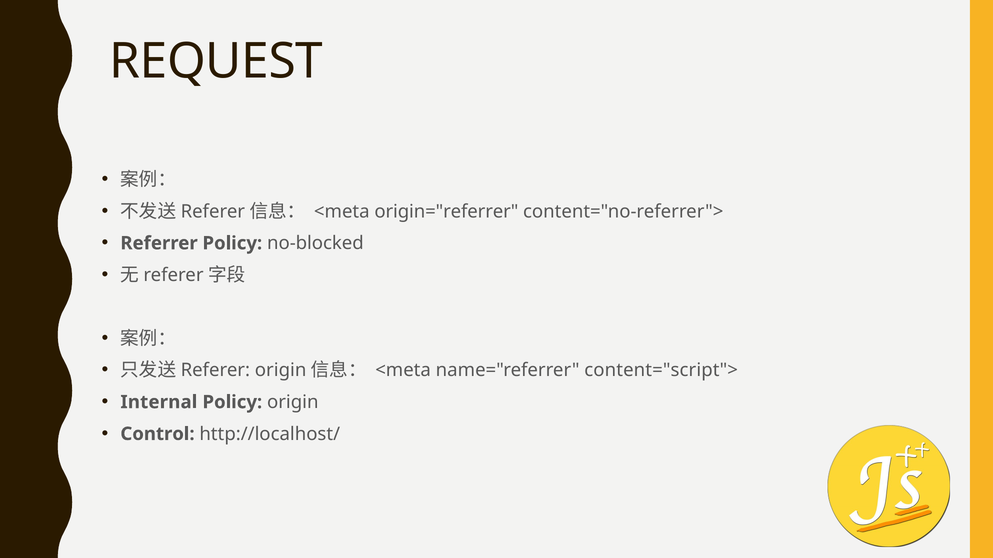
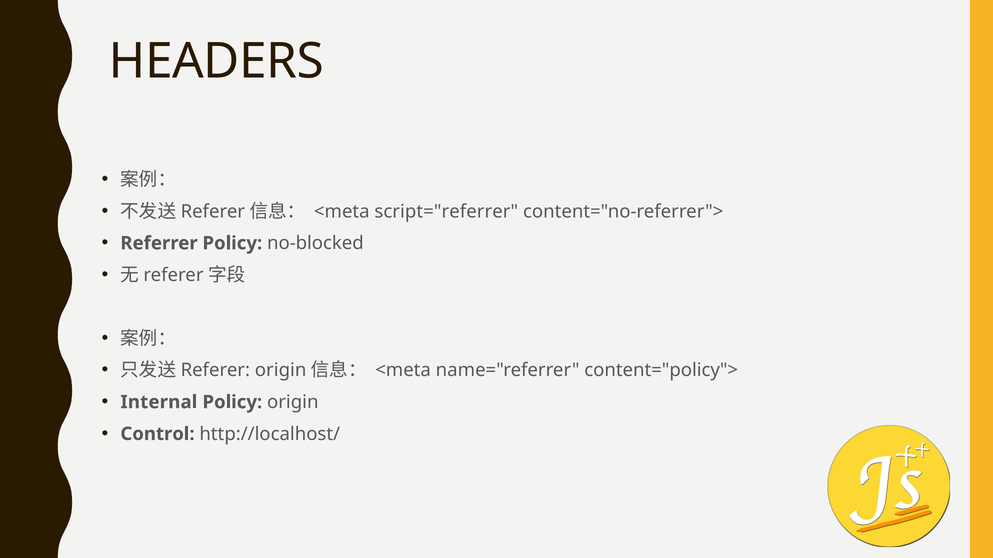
REQUEST: REQUEST -> HEADERS (216, 61)
origin="referrer: origin="referrer -> script="referrer (446, 212)
content="script">: content="script"> -> content="policy"> (661, 371)
